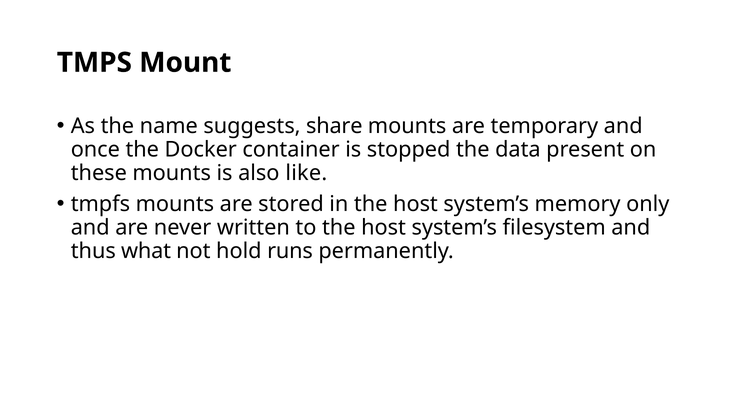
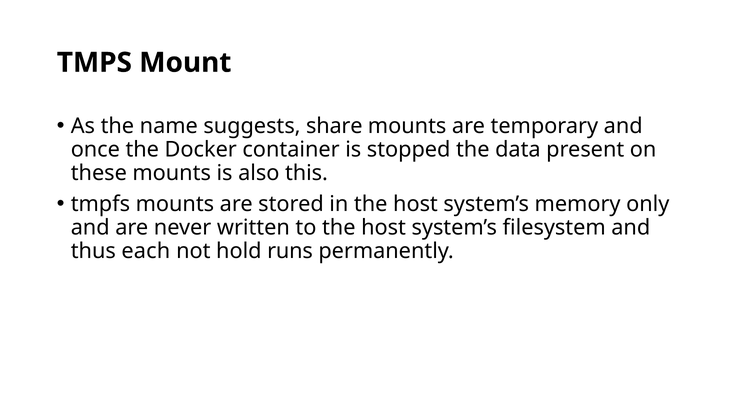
like: like -> this (306, 173)
what: what -> each (146, 251)
